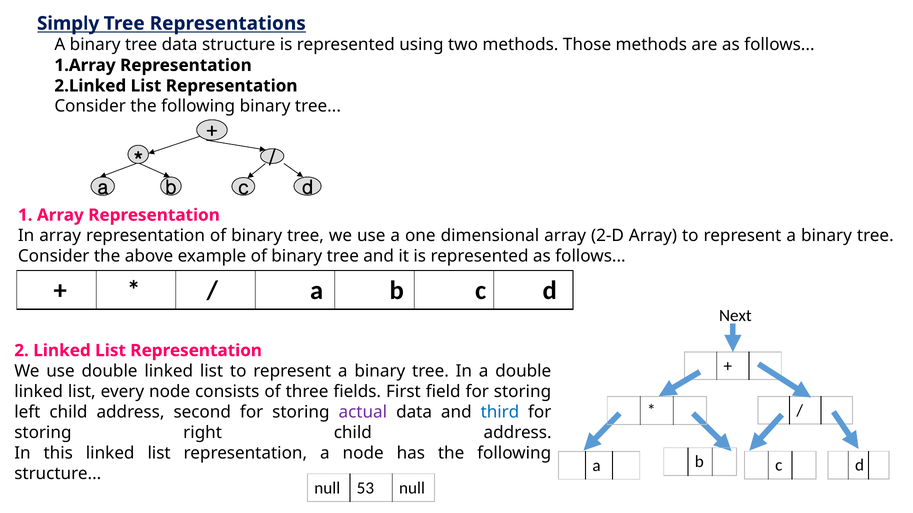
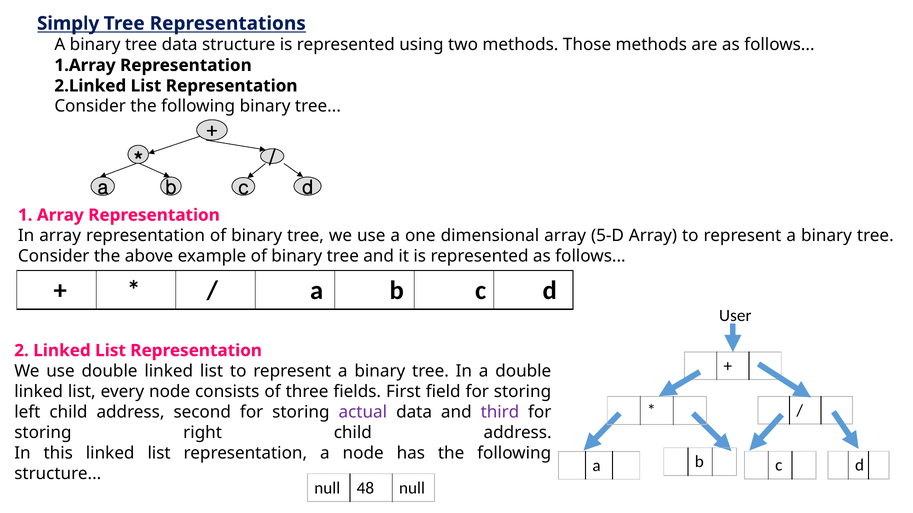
2-D: 2-D -> 5-D (607, 236)
Next: Next -> User (735, 316)
third colour: blue -> purple (500, 413)
53: 53 -> 48 (365, 488)
